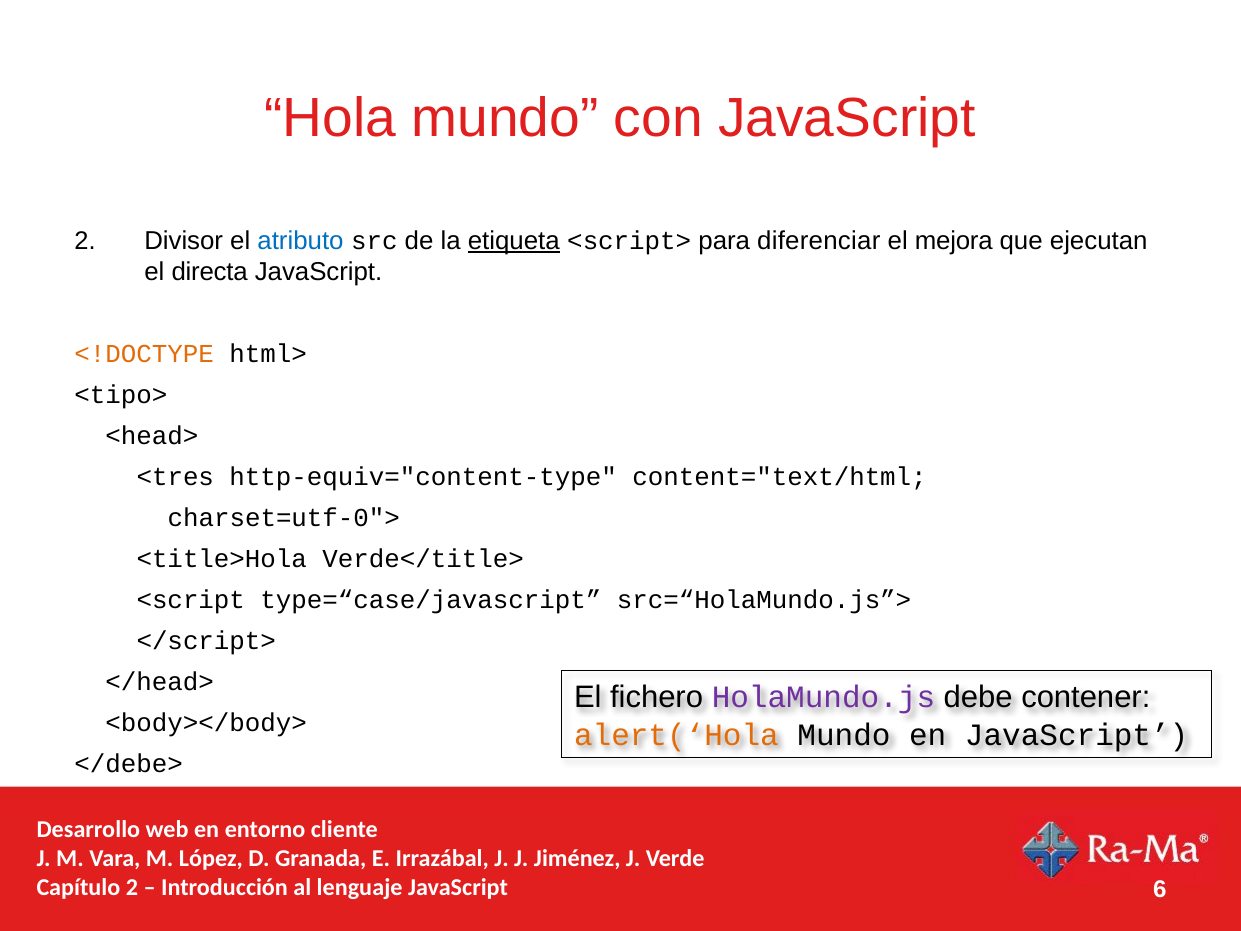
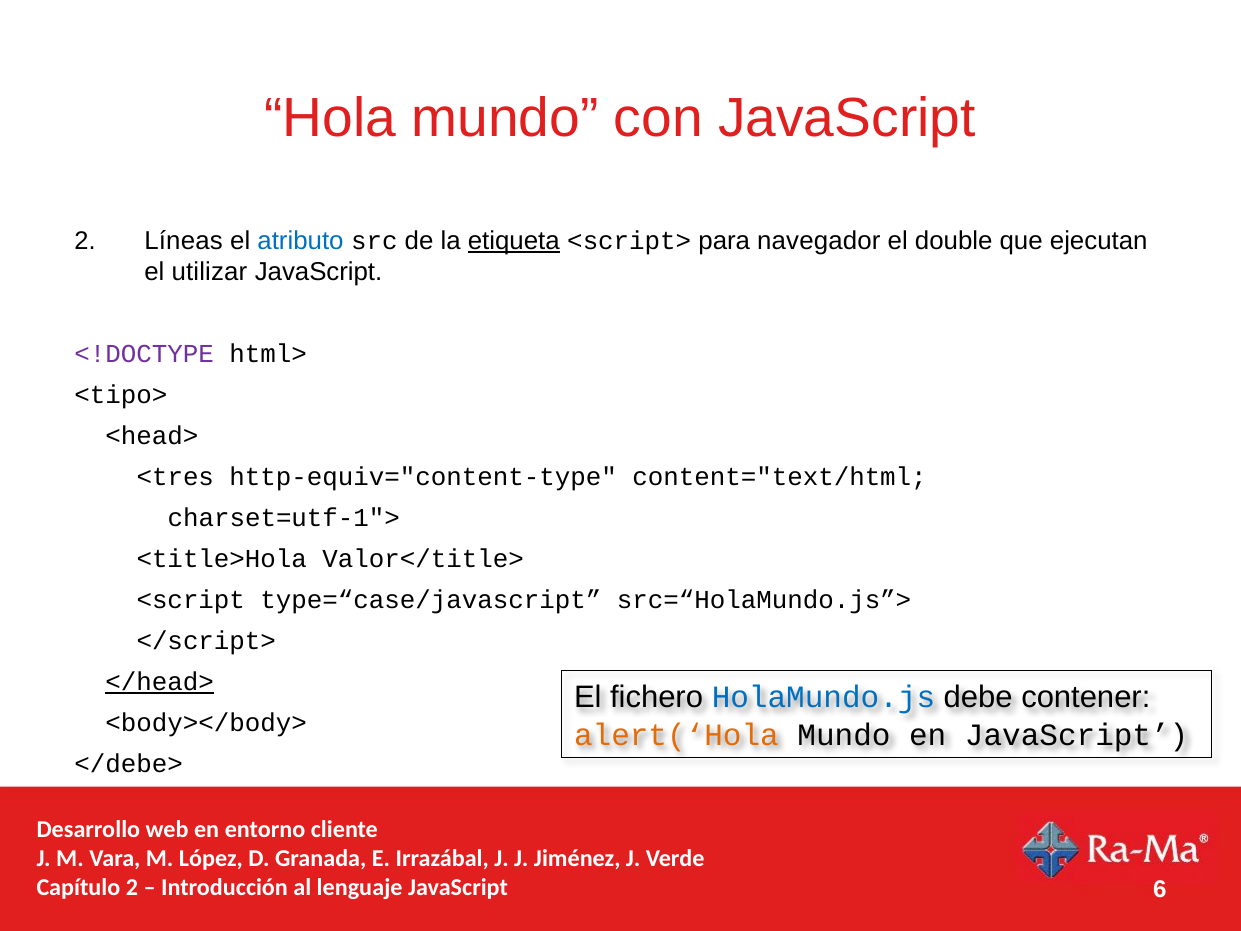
Divisor: Divisor -> Líneas (184, 241)
diferenciar: diferenciar -> navegador (819, 241)
mejora: mejora -> double (954, 241)
directa: directa -> utilizar (209, 272)
<!DOCTYPE colour: orange -> purple (144, 353)
charset=utf-0">: charset=utf-0"> -> charset=utf-1"> (284, 518)
Verde</title>: Verde</title> -> Valor</title> (423, 559)
</head> underline: none -> present (160, 682)
HolaMundo.js colour: purple -> blue (823, 697)
